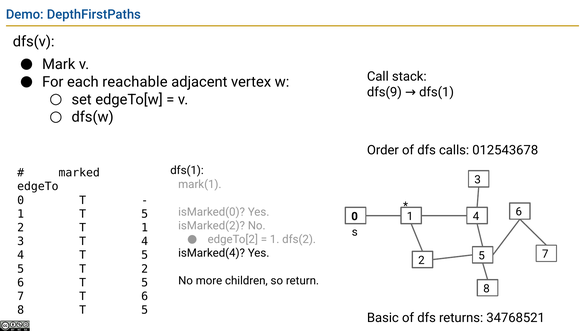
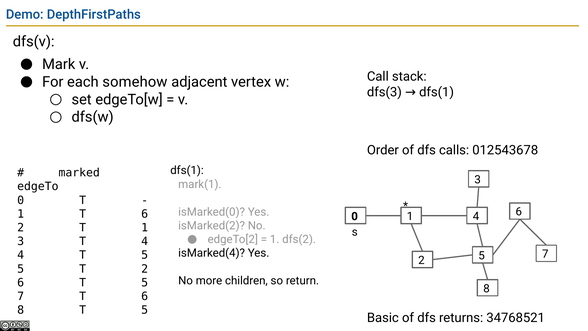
reachable: reachable -> somehow (135, 82)
dfs(9: dfs(9 -> dfs(3 (384, 92)
1 T 5: 5 -> 6 (145, 214)
